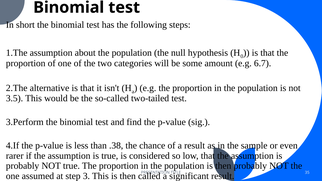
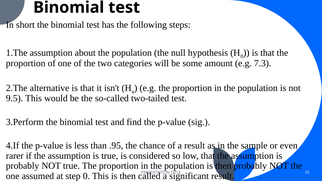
6.7: 6.7 -> 7.3 (263, 63)
3.5: 3.5 -> 9.5 (14, 98)
.38: .38 -> .95 (116, 146)
step 3: 3 -> 0 (86, 176)
